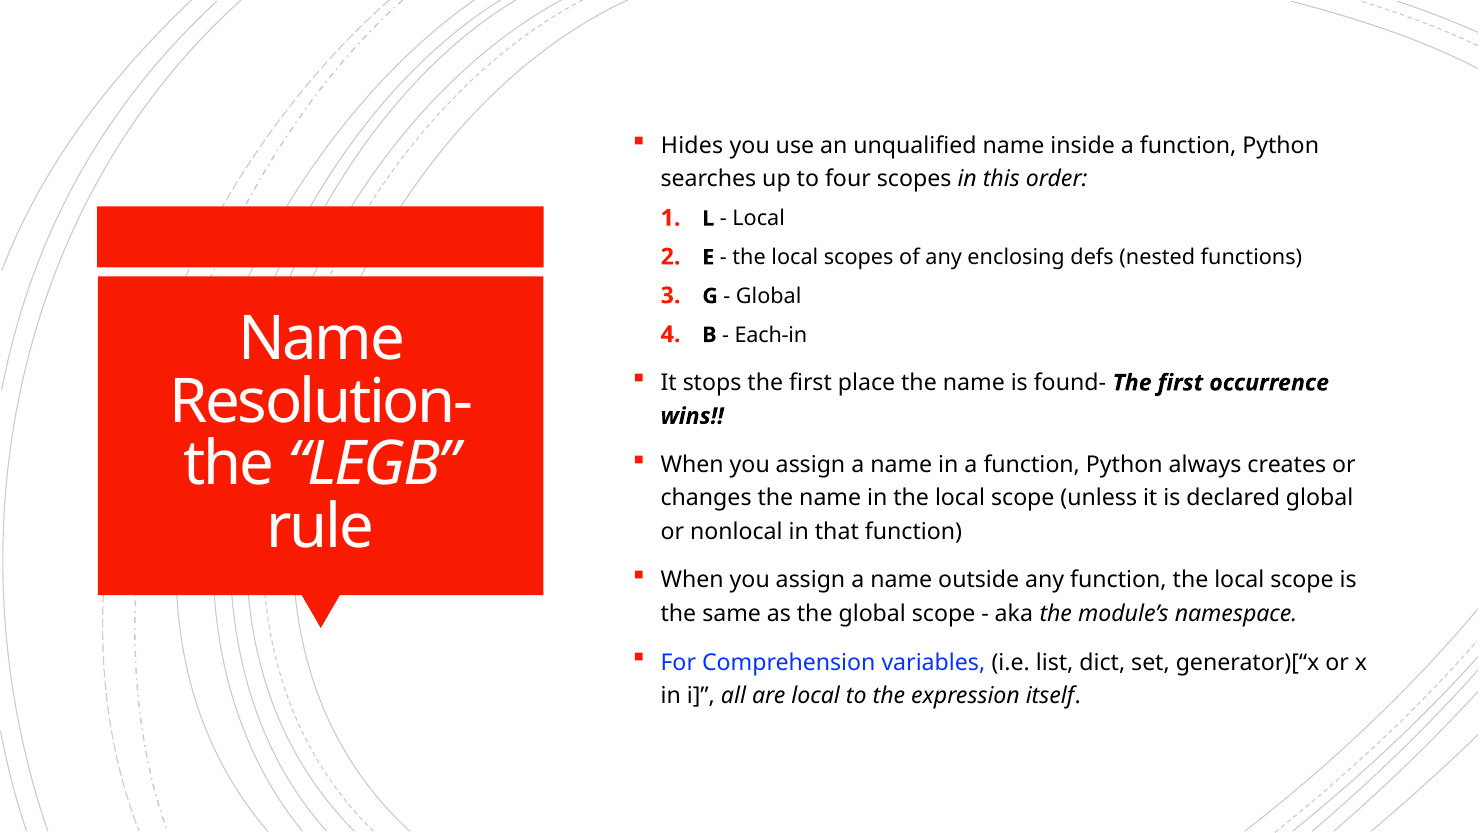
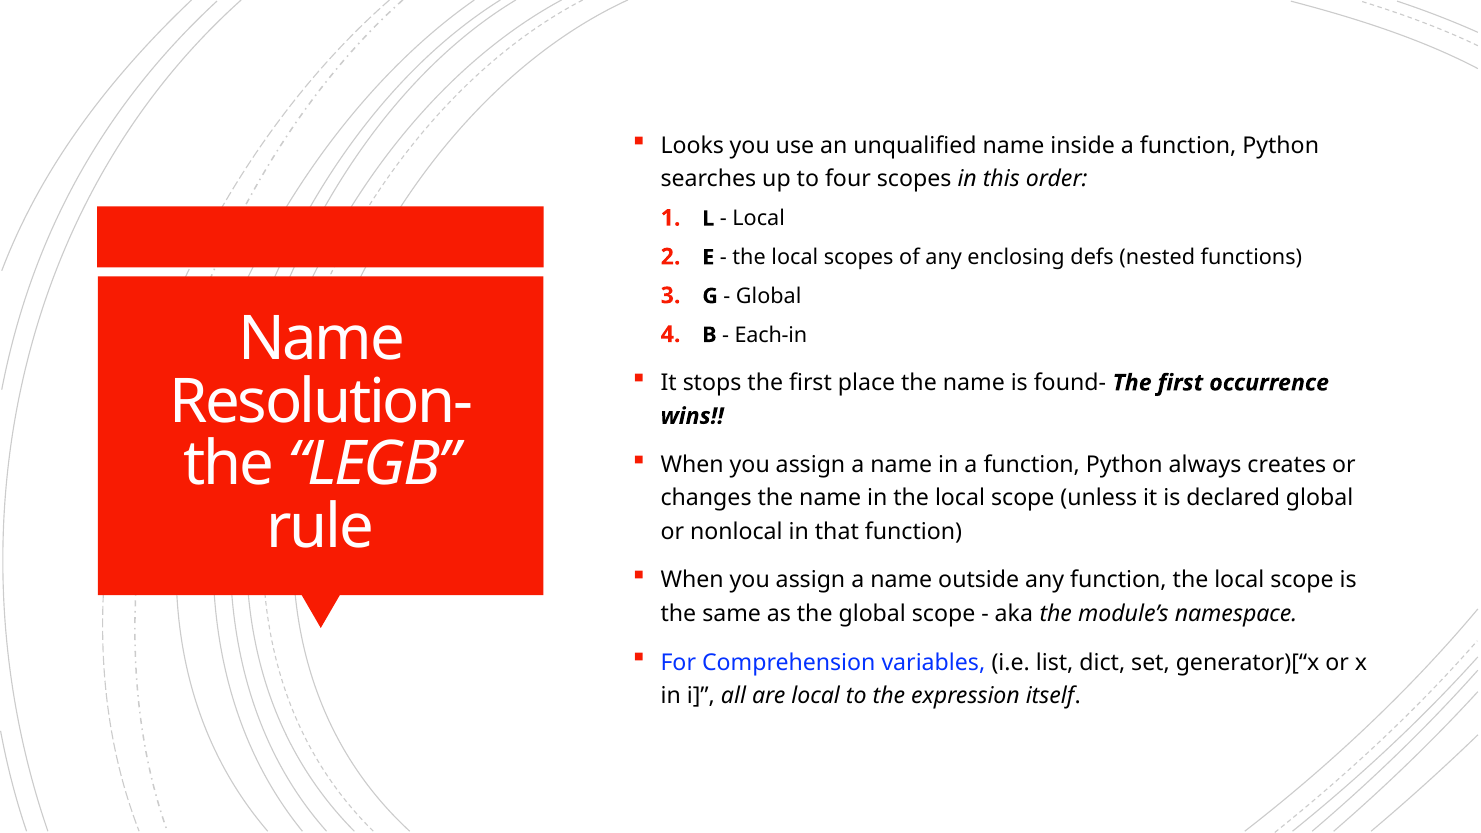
Hides: Hides -> Looks (692, 146)
